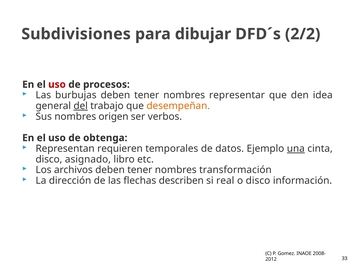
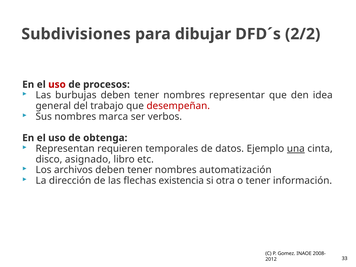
del underline: present -> none (81, 106)
desempeñan colour: orange -> red (178, 106)
origen: origen -> marca (113, 117)
transformación: transformación -> automatización (235, 170)
describen: describen -> existencia (181, 181)
real: real -> otra (225, 181)
o disco: disco -> tener (258, 181)
